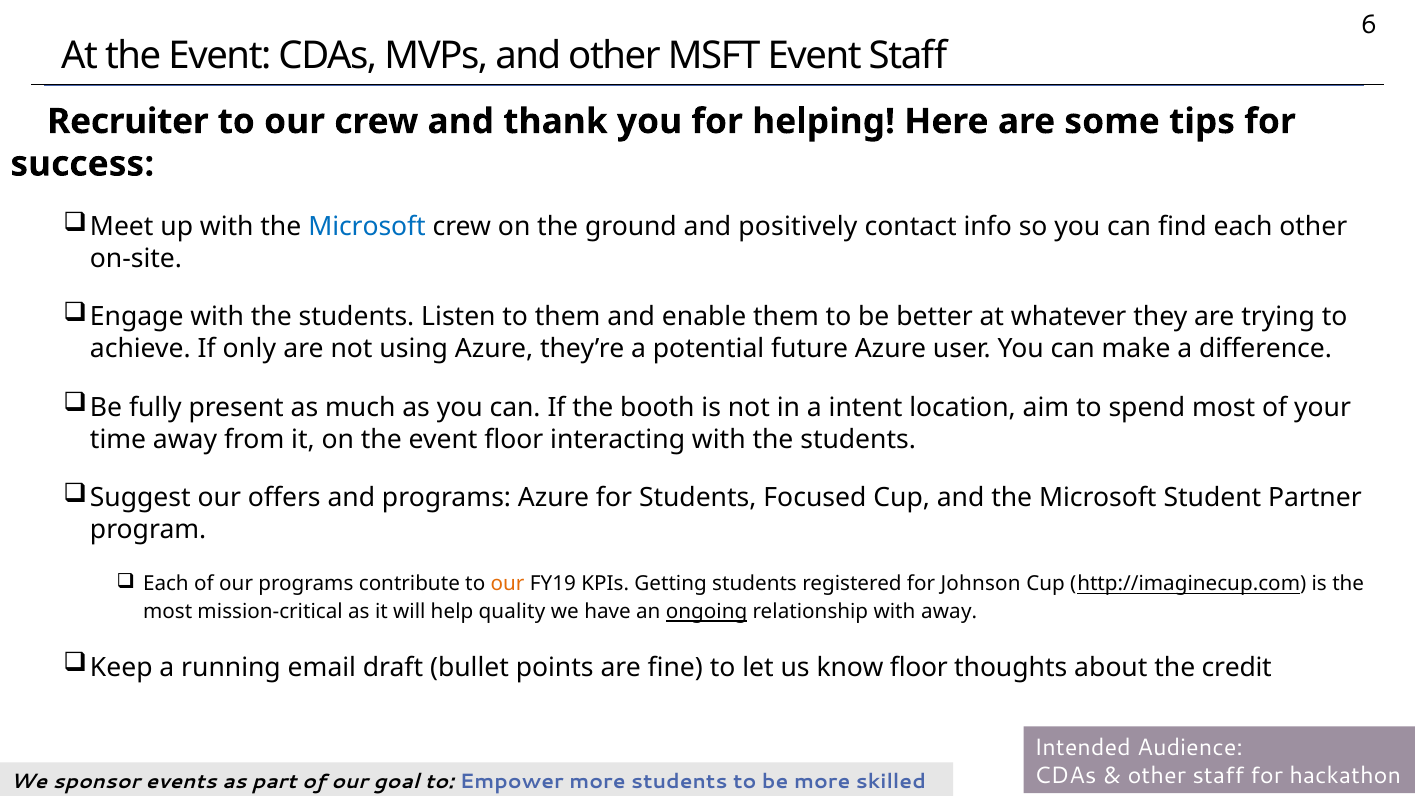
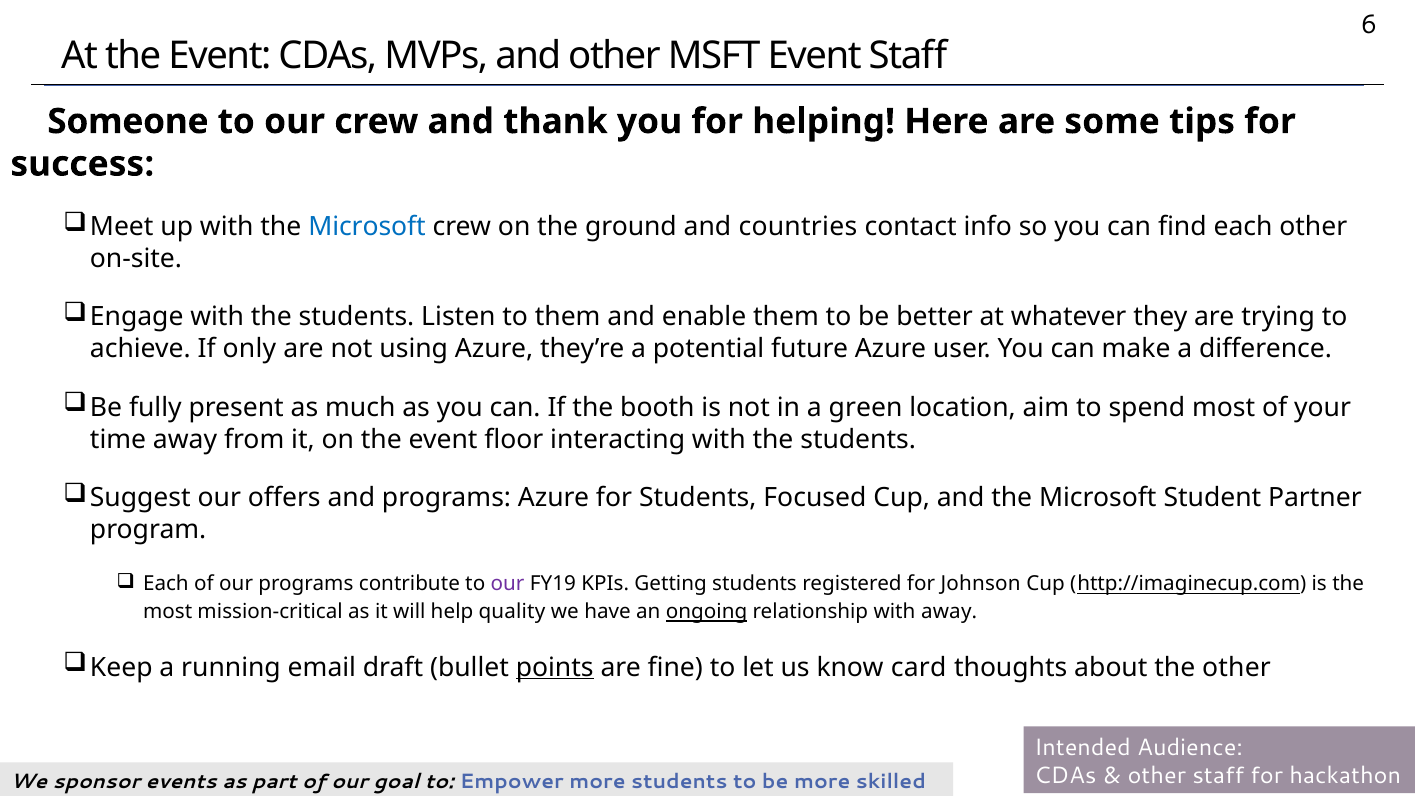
Recruiter: Recruiter -> Someone (128, 121)
positively: positively -> countries (798, 227)
intent: intent -> green (866, 407)
our colour: orange -> purple (508, 584)
points underline: none -> present (555, 667)
know floor: floor -> card (919, 667)
the credit: credit -> other (1237, 667)
